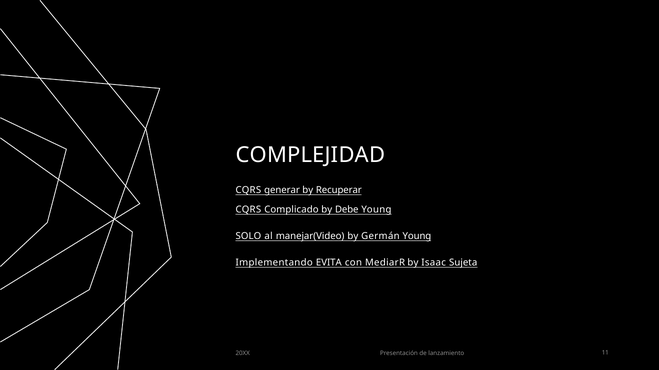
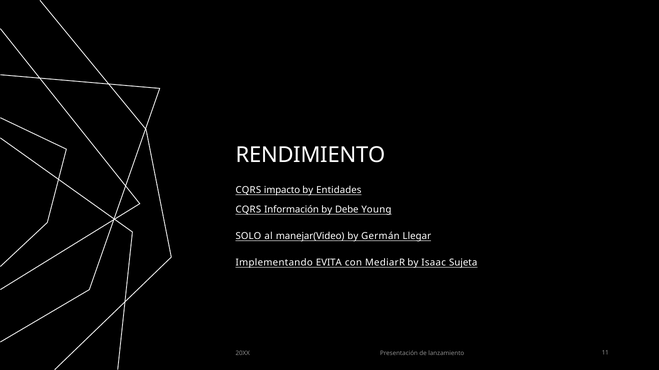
COMPLEJIDAD: COMPLEJIDAD -> RENDIMIENTO (311, 155)
generar: generar -> impacto (282, 190)
Recuperar: Recuperar -> Entidades (339, 190)
Complicado: Complicado -> Información (292, 210)
Germán Young: Young -> Llegar (417, 237)
